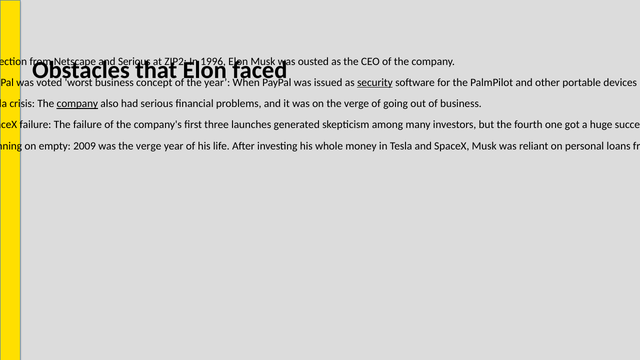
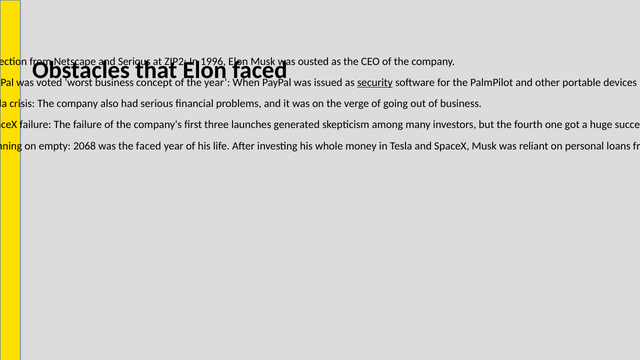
company underline: present -> none (77, 104)
2009: 2009 -> 2068 (85, 146)
was the verge: verge -> faced (149, 146)
